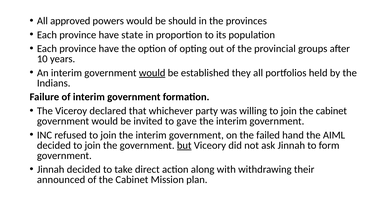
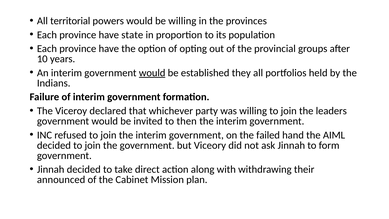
approved: approved -> territorial (70, 21)
be should: should -> willing (182, 21)
join the cabinet: cabinet -> leaders (331, 111)
gave: gave -> then (187, 121)
but underline: present -> none (184, 145)
